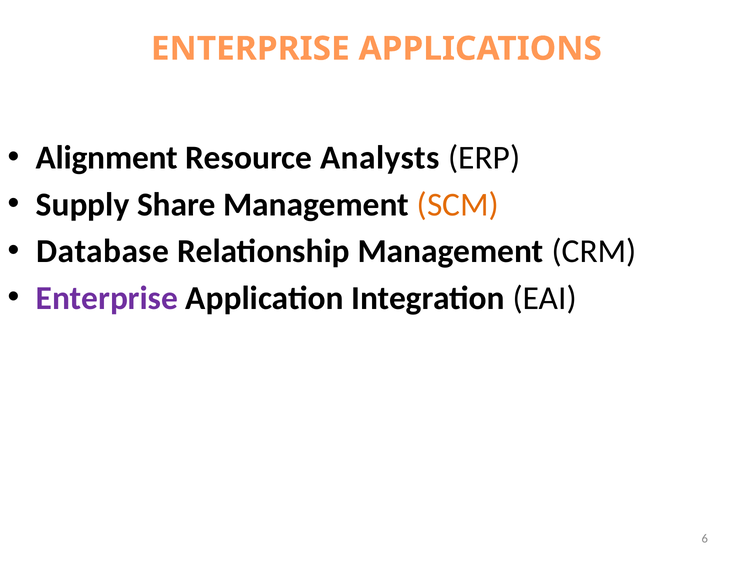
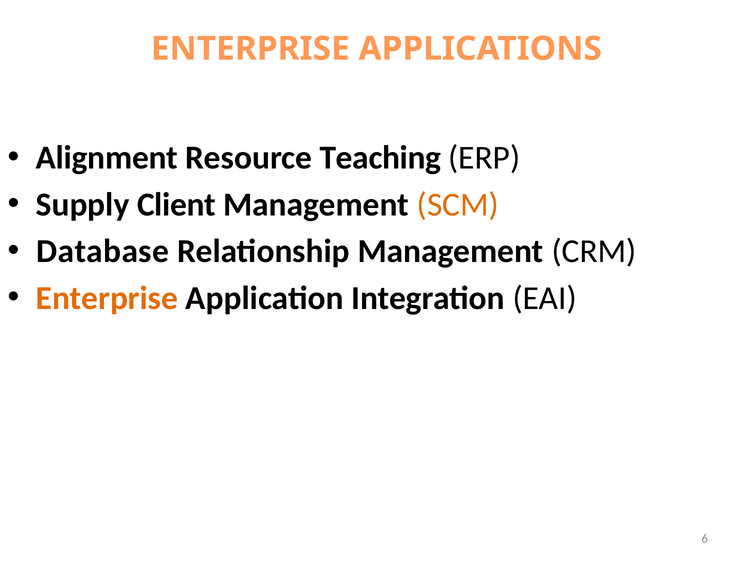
Analysts: Analysts -> Teaching (380, 158)
Share: Share -> Client (176, 205)
Enterprise colour: purple -> orange (107, 299)
